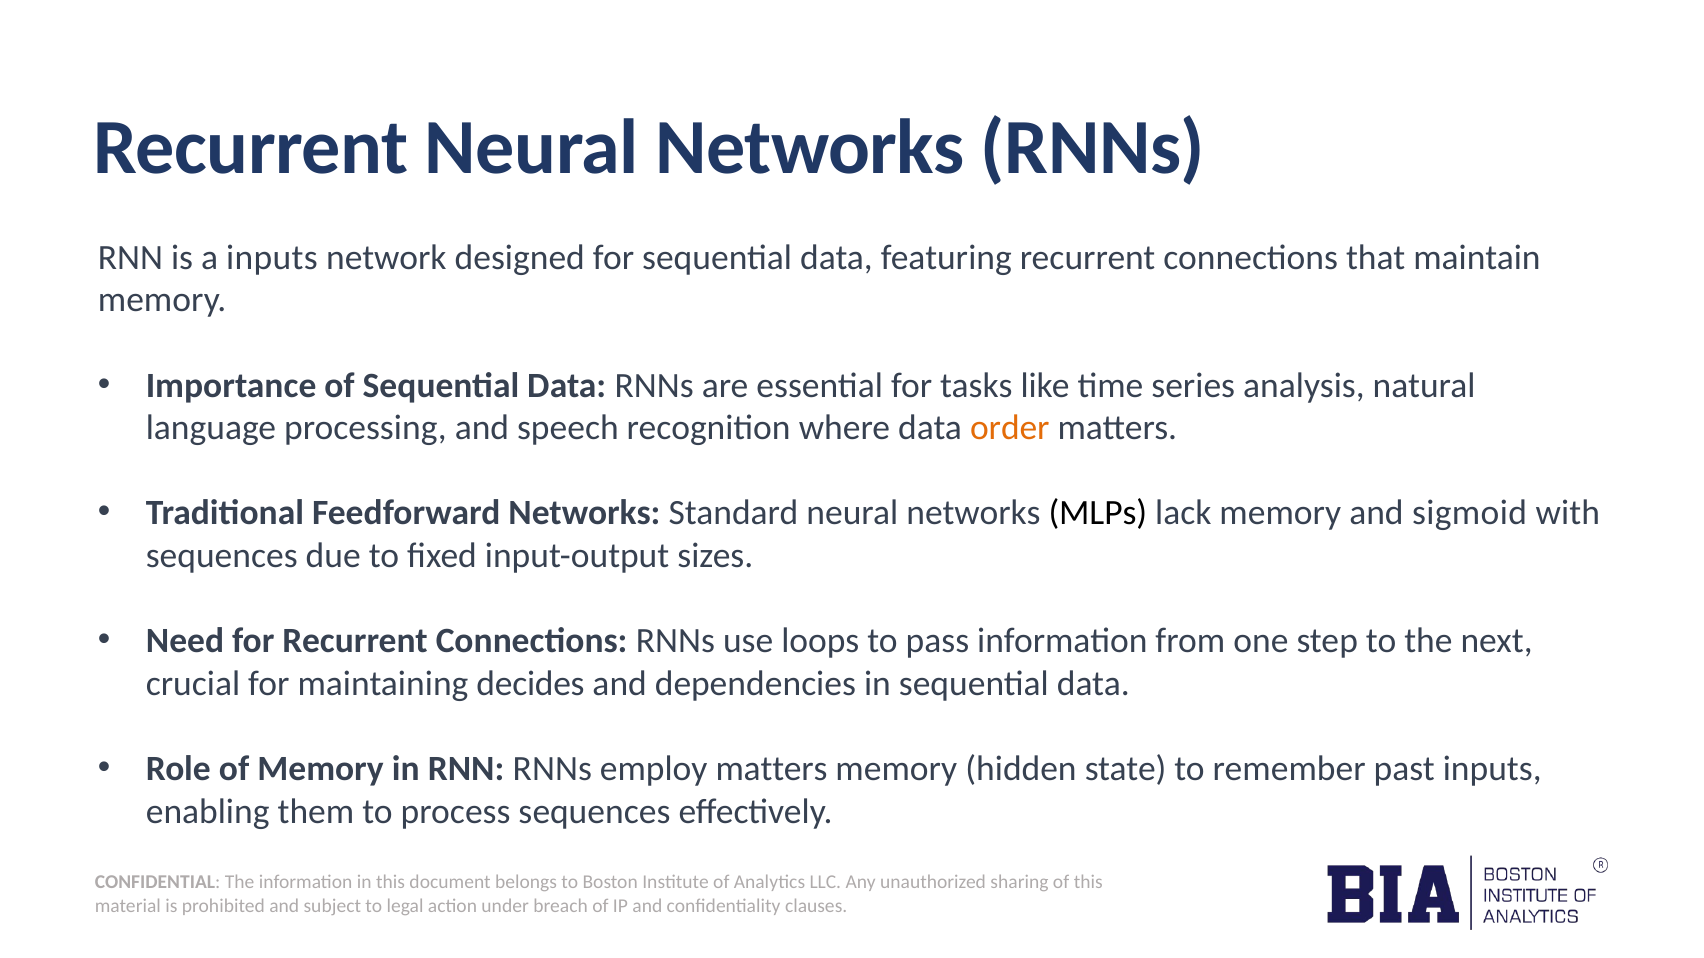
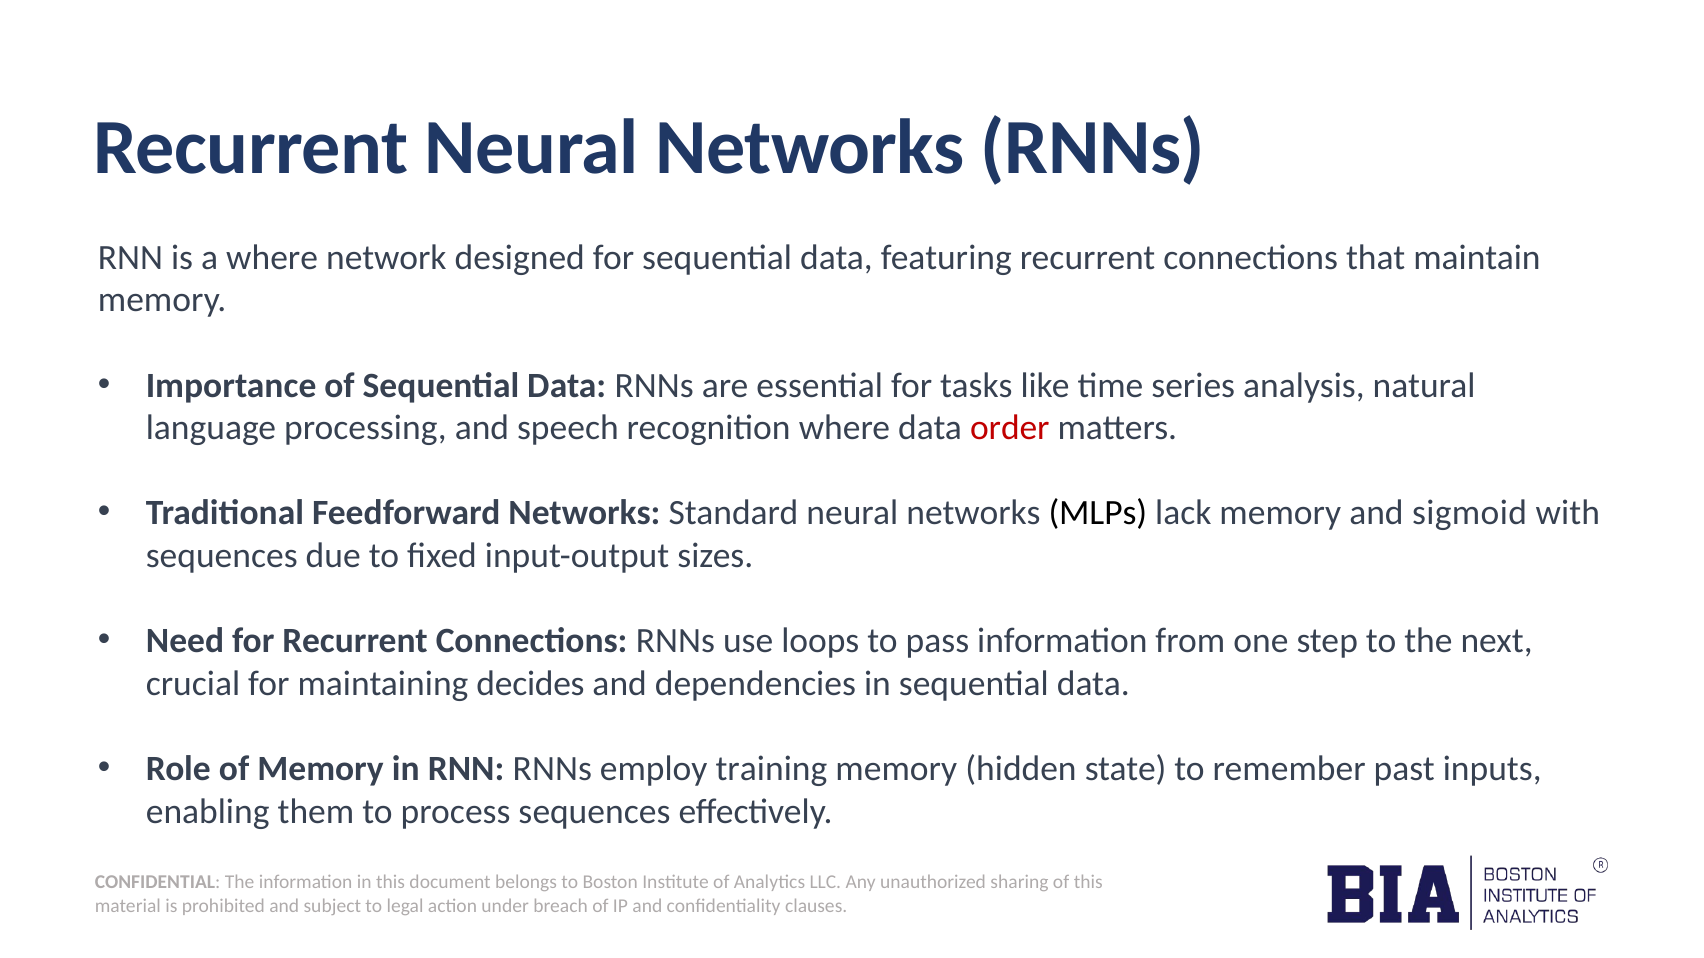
a inputs: inputs -> where (272, 258)
order colour: orange -> red (1010, 428)
employ matters: matters -> training (771, 769)
